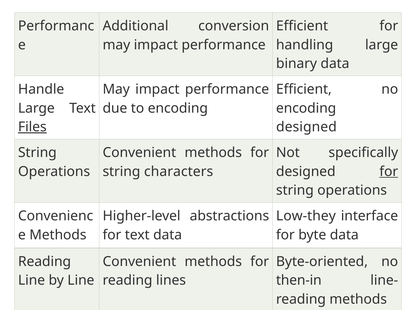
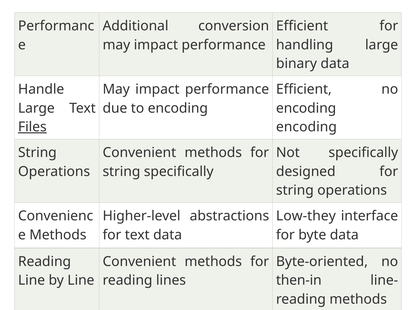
designed: designed -> encoding (306, 127)
string characters: characters -> specifically (179, 171)
for underline: present -> none (389, 171)
